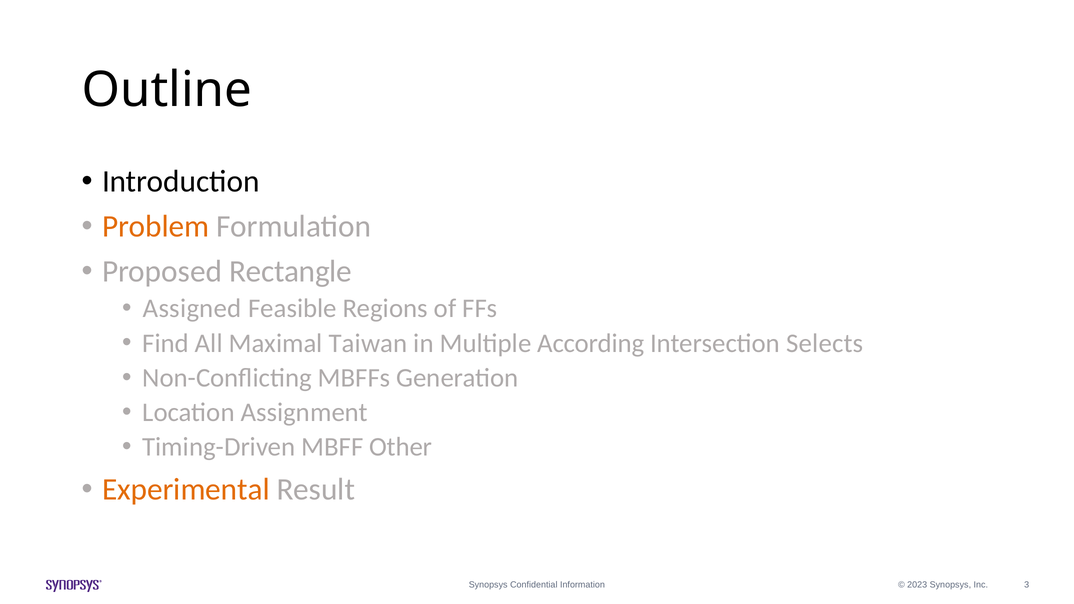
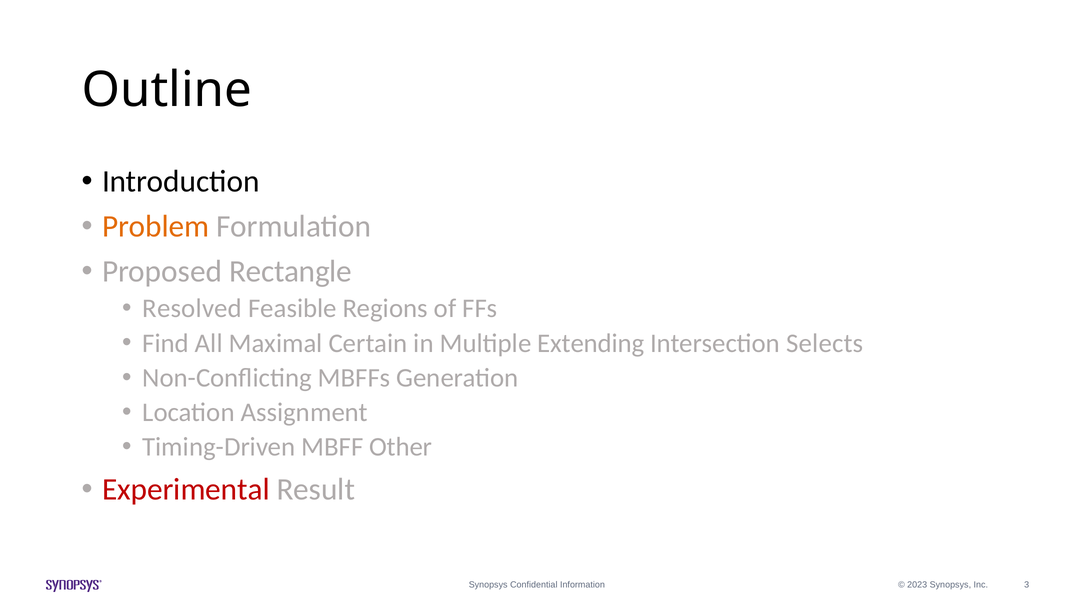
Assigned: Assigned -> Resolved (192, 309)
Taiwan: Taiwan -> Certain (368, 343)
According: According -> Extending (591, 343)
Experimental colour: orange -> red (186, 490)
